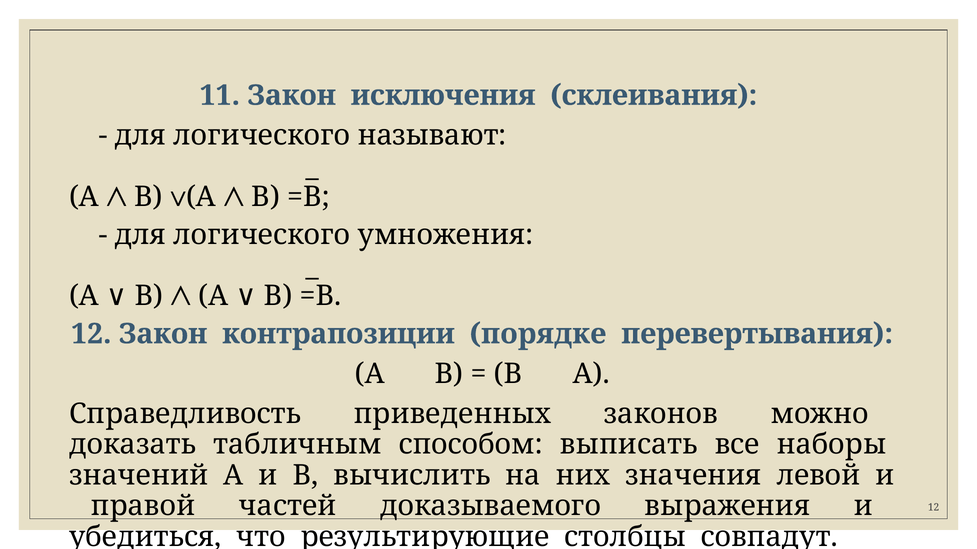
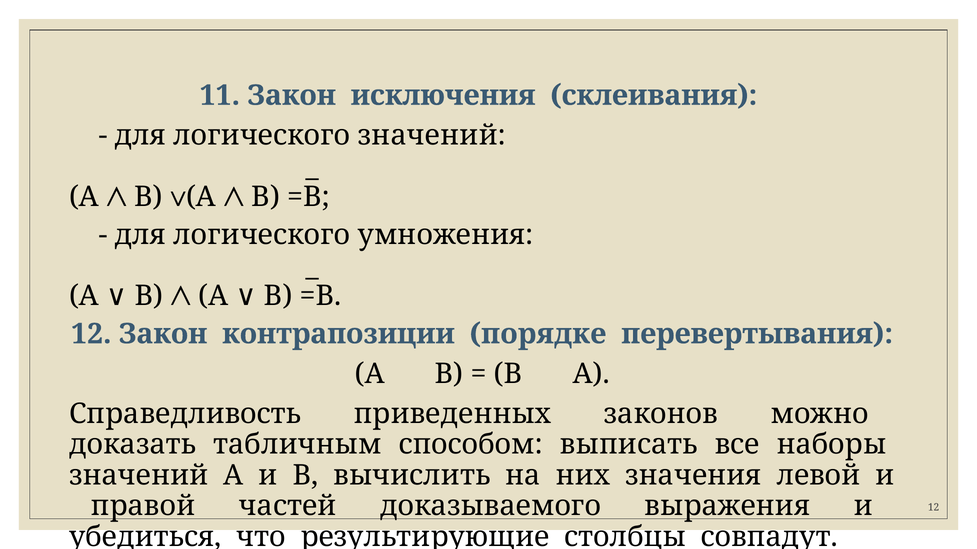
логического называют: называют -> значений (432, 135)
